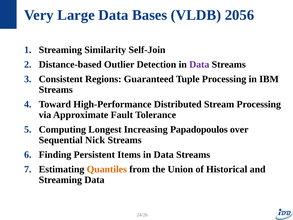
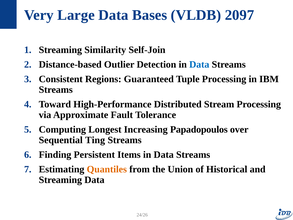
2056: 2056 -> 2097 (239, 15)
Data colour: purple -> blue (199, 64)
Nick: Nick -> Ting (95, 140)
